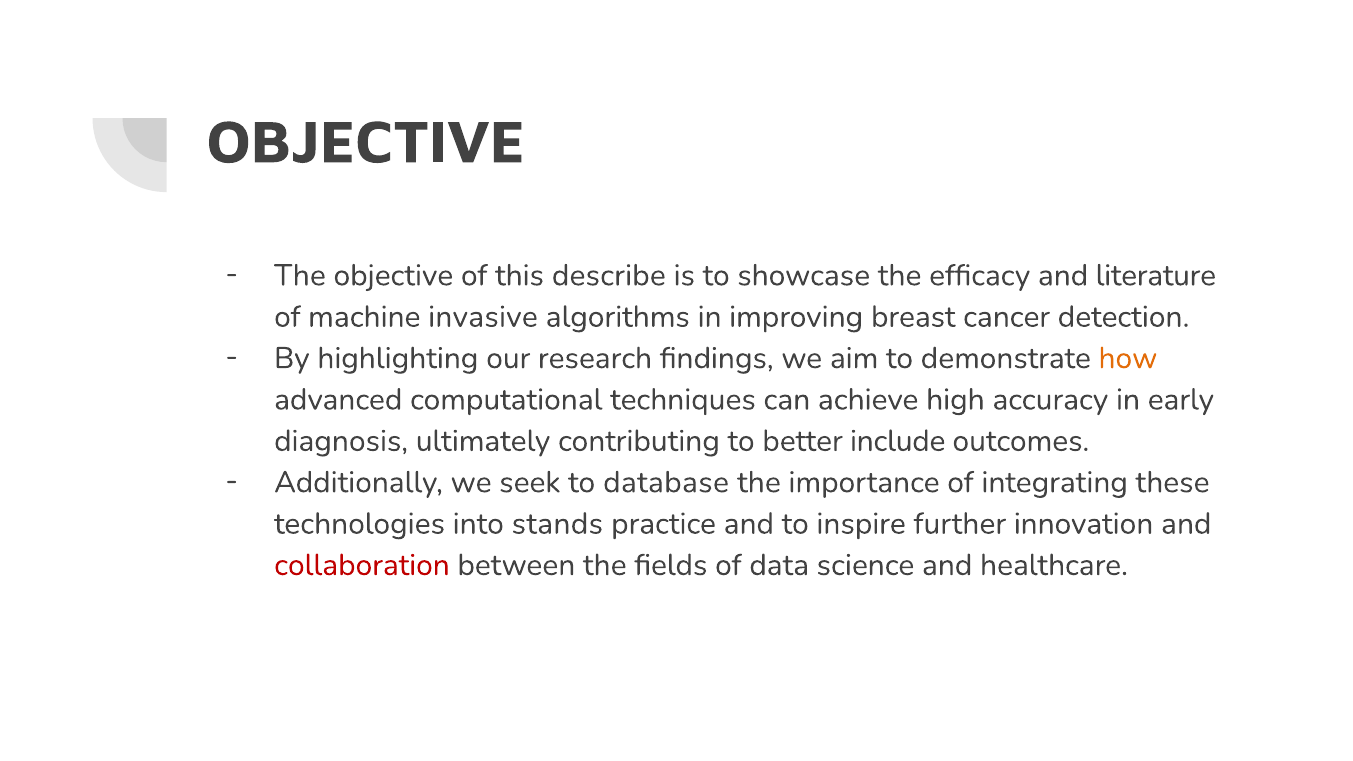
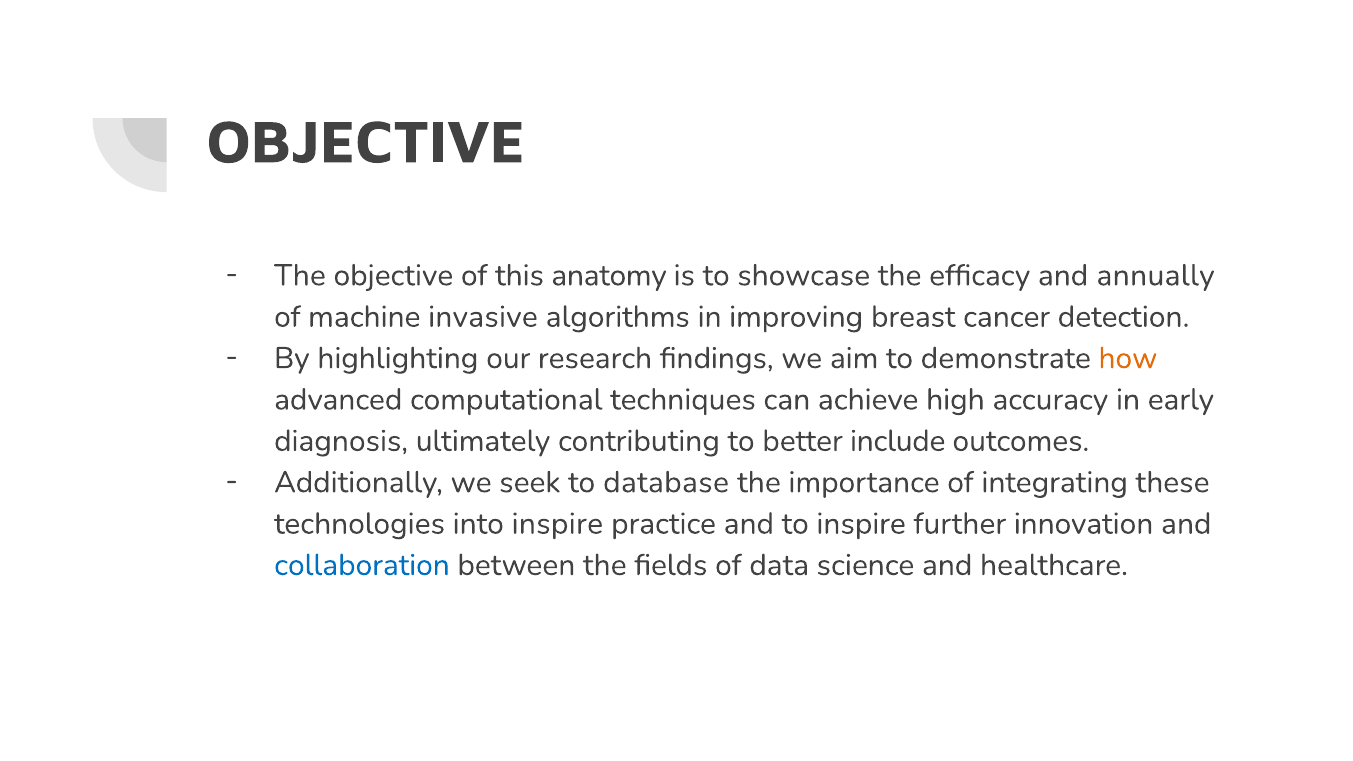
describe: describe -> anatomy (609, 275)
literature: literature -> annually (1156, 275)
into stands: stands -> inspire (557, 524)
collaboration colour: red -> blue (362, 565)
